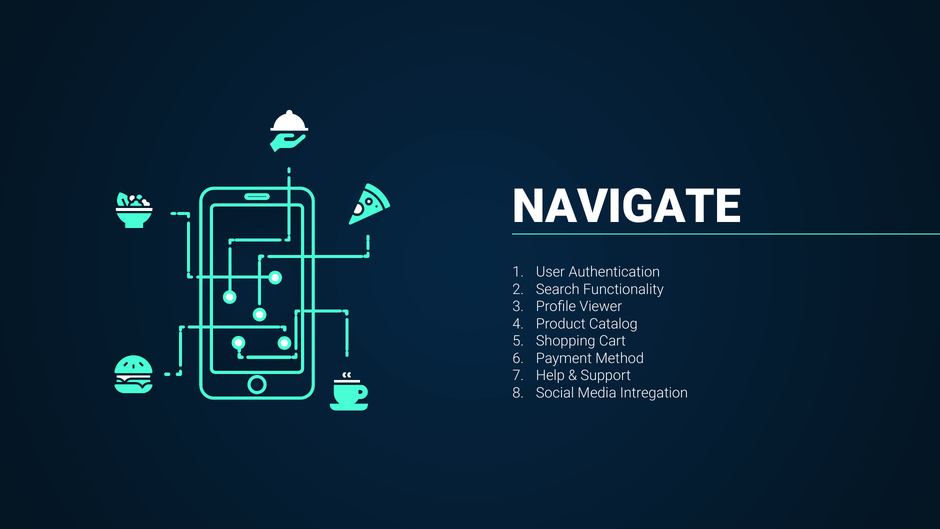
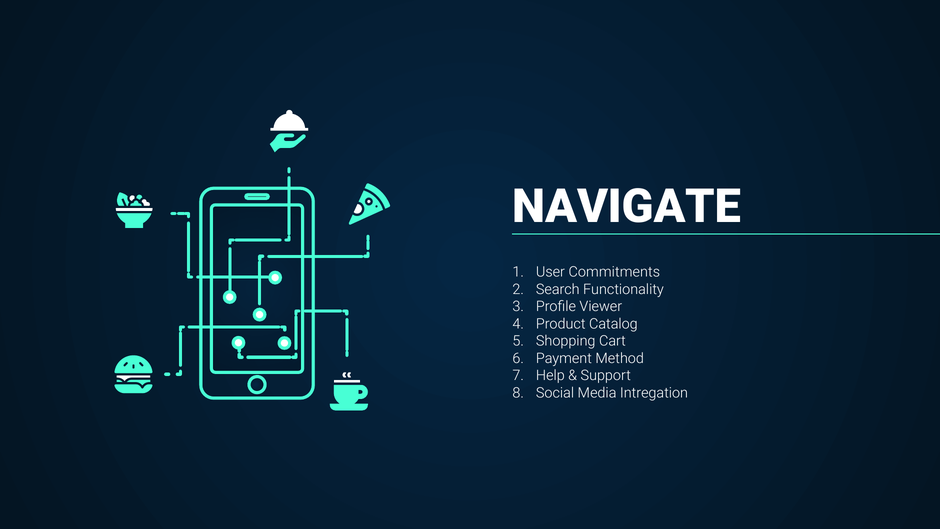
Authentication: Authentication -> Commitments (614, 272)
